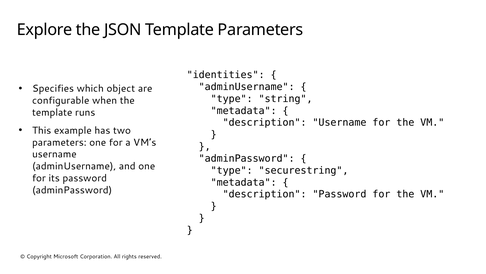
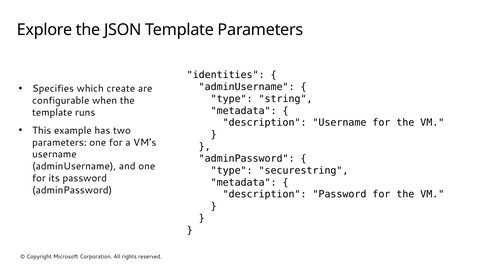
object: object -> create (121, 88)
